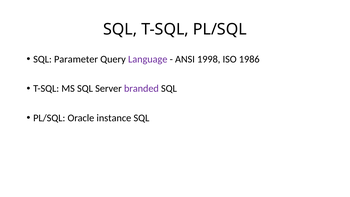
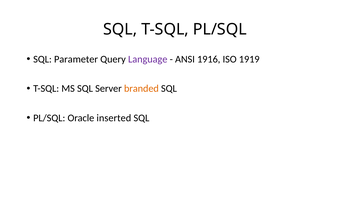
1998: 1998 -> 1916 (209, 59)
1986: 1986 -> 1919 (249, 59)
branded colour: purple -> orange (141, 89)
instance: instance -> inserted (114, 118)
